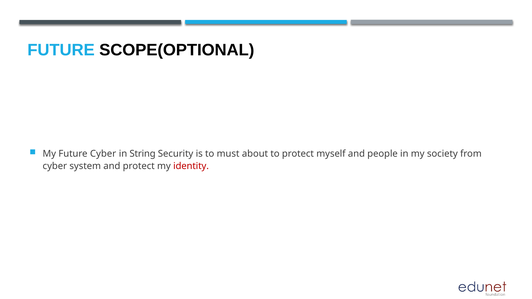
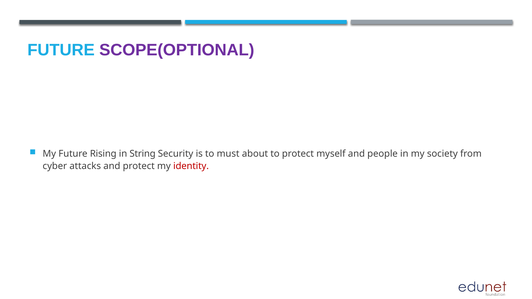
SCOPE(OPTIONAL colour: black -> purple (177, 50)
Future Cyber: Cyber -> Rising (103, 154)
system: system -> attacks (85, 166)
